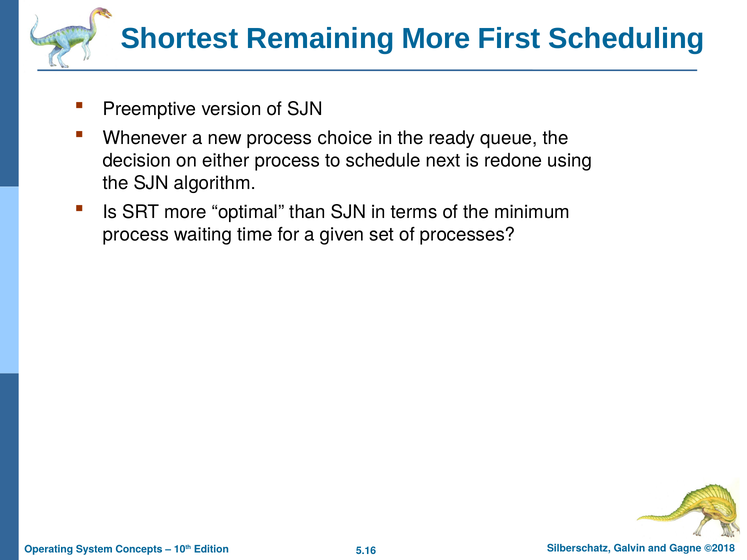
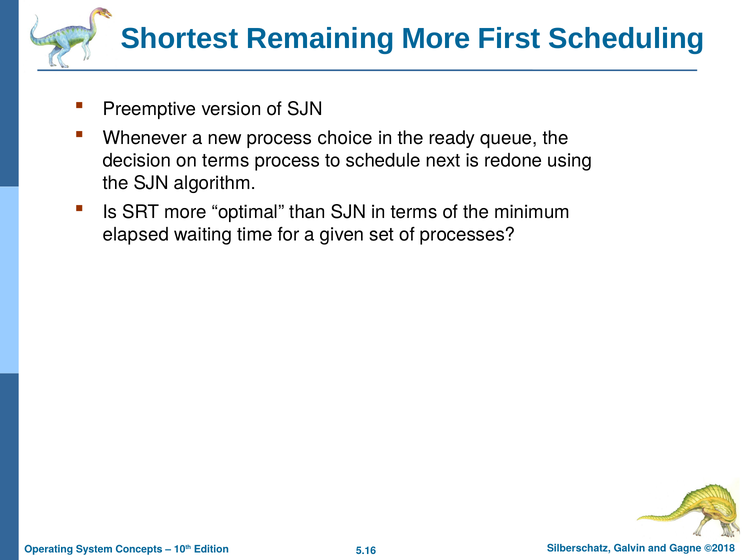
on either: either -> terms (226, 161)
process: process -> elapsed (136, 234)
